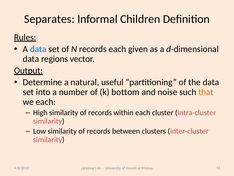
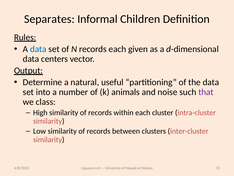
regions: regions -> centers (55, 59)
bottom: bottom -> animals (126, 92)
that colour: orange -> purple (206, 92)
we each: each -> class (46, 102)
